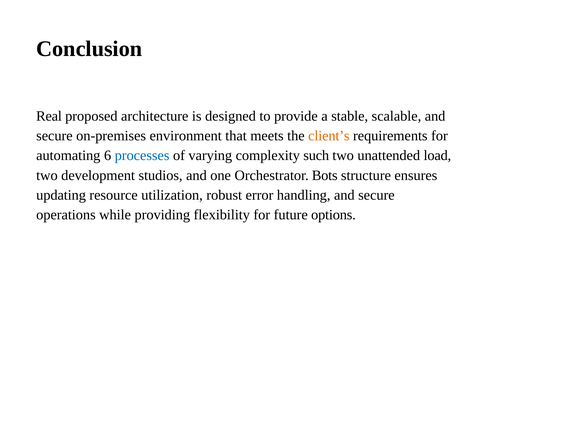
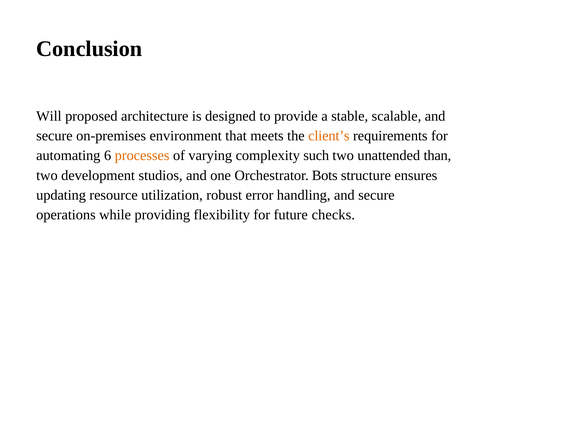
Real: Real -> Will (49, 116)
processes colour: blue -> orange (142, 156)
load: load -> than (437, 156)
options: options -> checks (333, 215)
